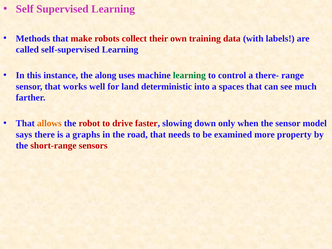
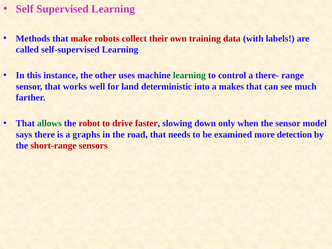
along: along -> other (106, 75)
spaces: spaces -> makes (231, 86)
allows colour: orange -> green (49, 123)
property: property -> detection (294, 135)
